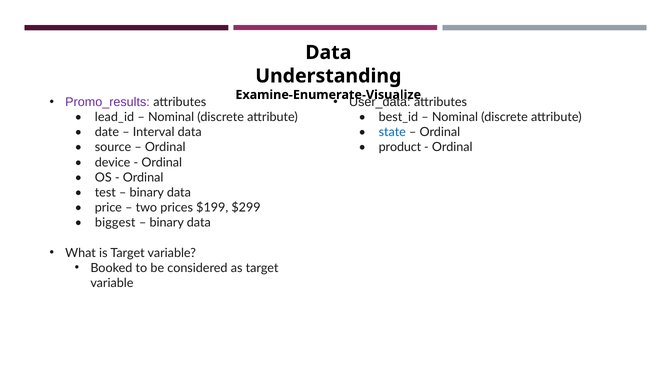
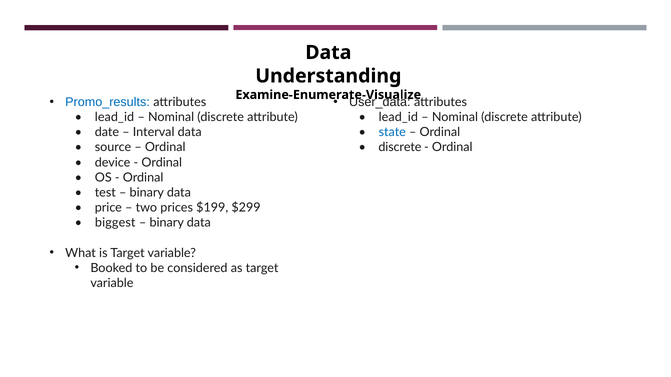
Promo_results colour: purple -> blue (108, 102)
best_id: best_id -> lead_id (398, 117)
product: product -> discrete (400, 147)
